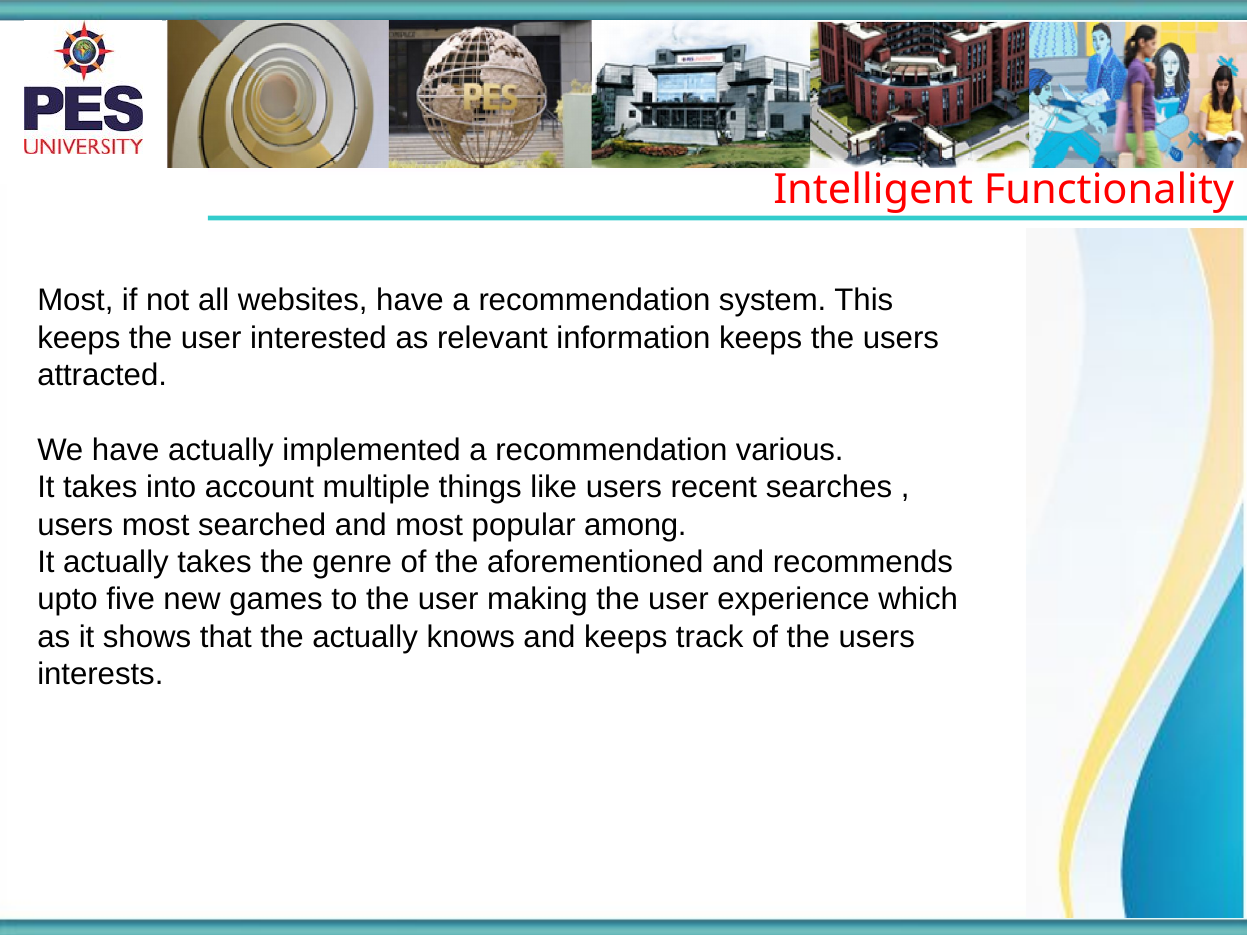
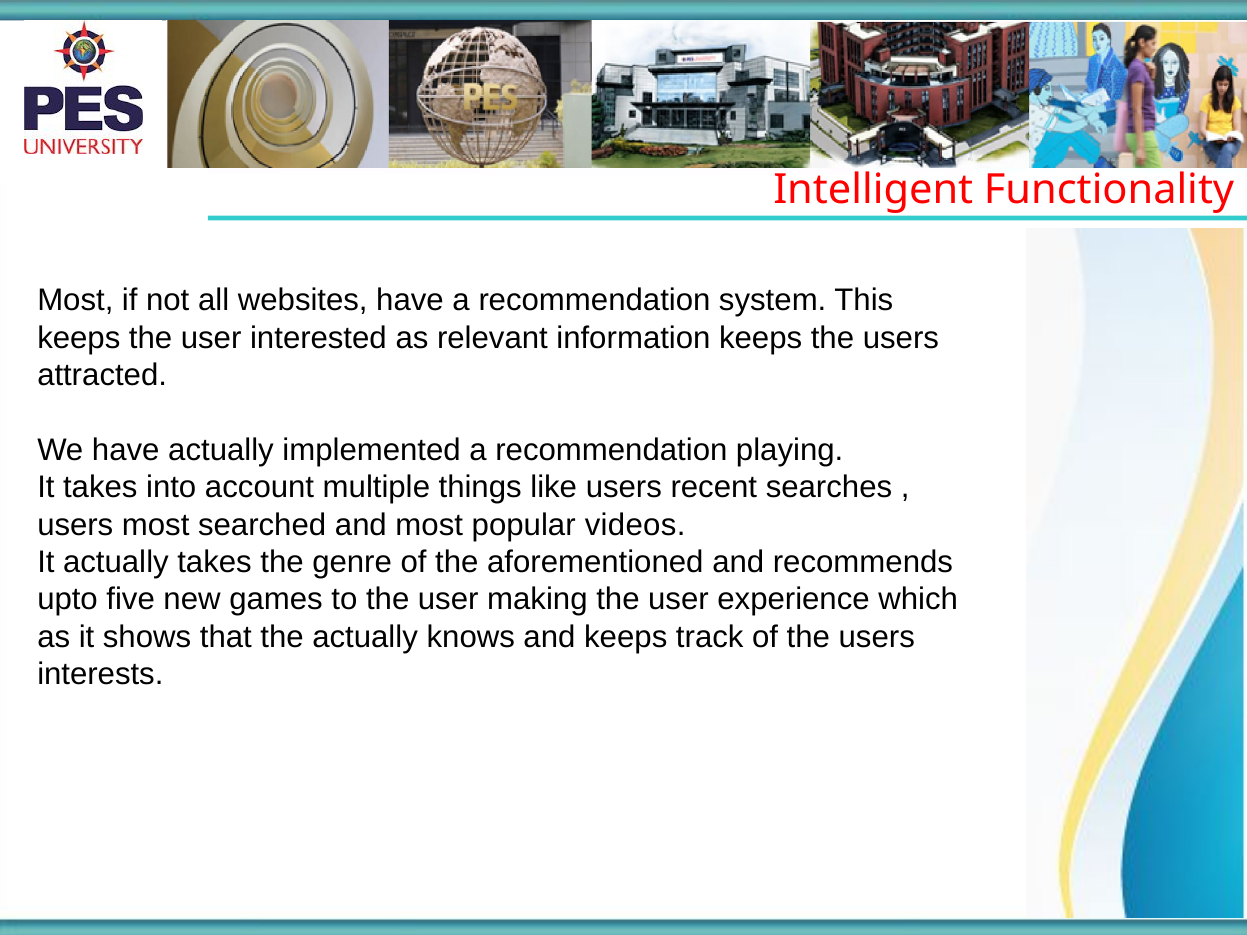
various: various -> playing (790, 450)
among: among -> videos (635, 525)
